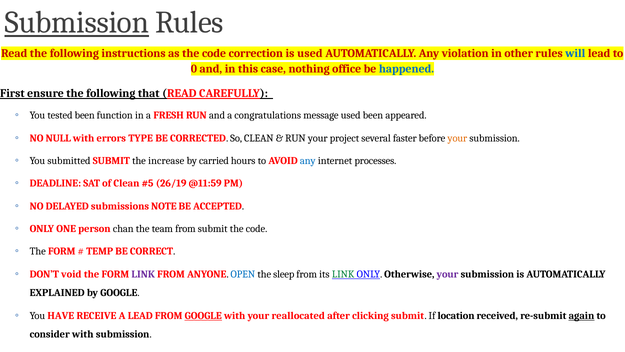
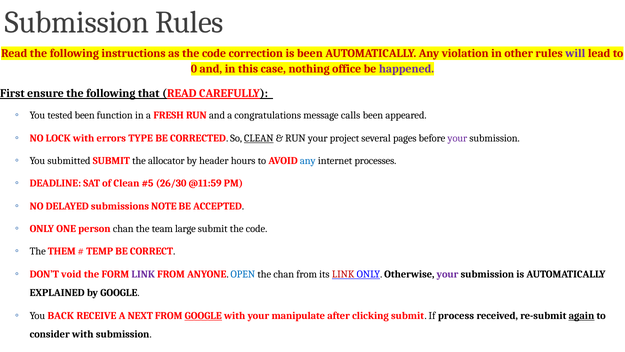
Submission underline: present -> none (77, 23)
is used: used -> been (310, 53)
will colour: blue -> purple (575, 53)
happened colour: blue -> purple (406, 69)
message used: used -> calls (351, 115)
NULL: NULL -> LOCK (58, 138)
CLEAN underline: none -> present (259, 138)
faster: faster -> pages (405, 138)
your colour: orange -> purple (457, 138)
increase: increase -> allocator (166, 161)
carried: carried -> header (214, 161)
26/19: 26/19 -> 26/30 (171, 183)
team from: from -> large (185, 229)
FORM: FORM -> THEM (62, 251)
the sleep: sleep -> chan (284, 274)
LINK colour: green -> red (343, 274)
HAVE: HAVE -> BACK (61, 315)
A LEAD: LEAD -> NEXT (140, 315)
reallocated: reallocated -> manipulate (298, 315)
location: location -> process (456, 315)
